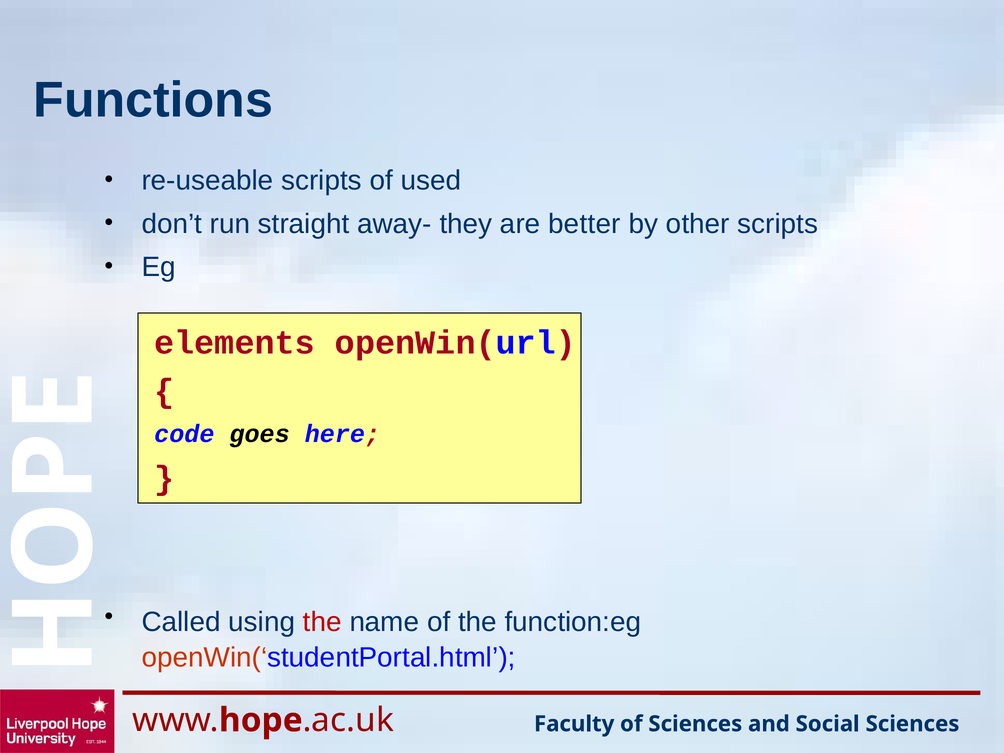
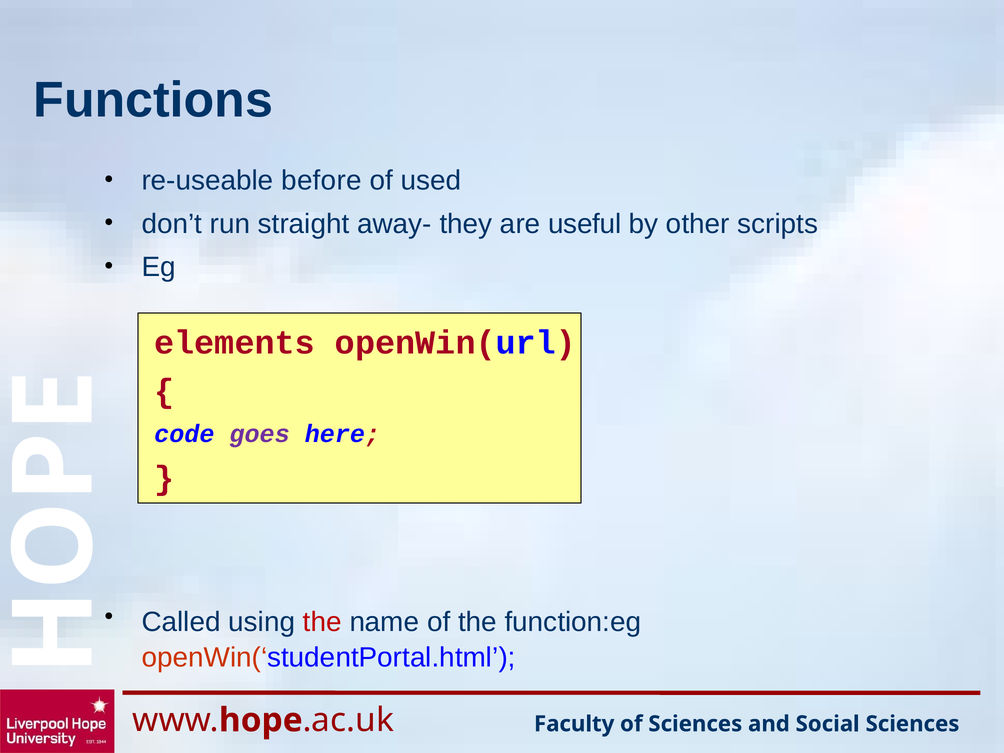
re-useable scripts: scripts -> before (321, 181)
better: better -> useful (585, 224)
goes colour: black -> purple (260, 434)
